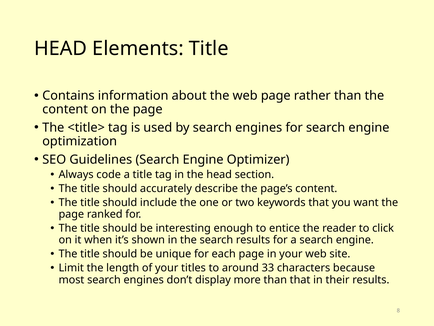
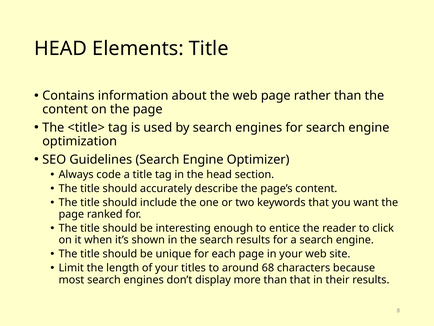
33: 33 -> 68 (268, 268)
